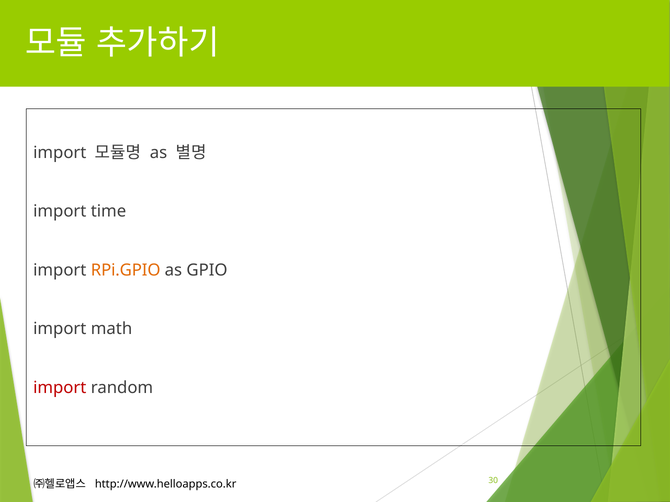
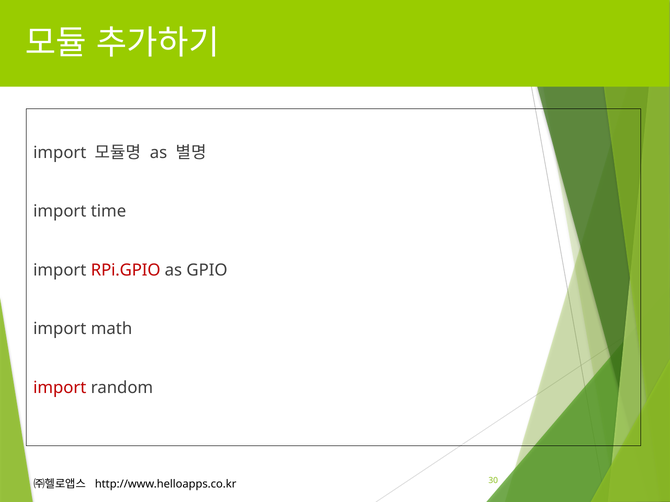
RPi.GPIO colour: orange -> red (126, 270)
